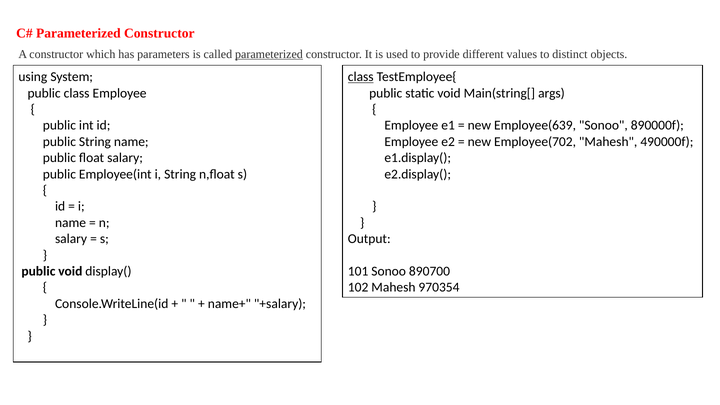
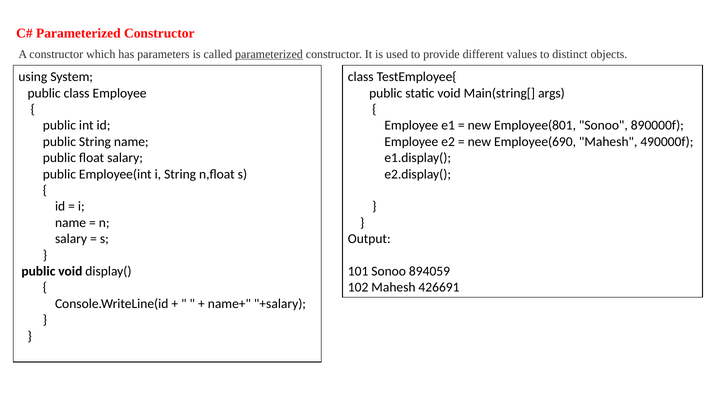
class underline: present -> none (361, 77)
Employee(639: Employee(639 -> Employee(801 (535, 125)
Employee(702: Employee(702 -> Employee(690 (535, 142)
890700: 890700 -> 894059 (430, 271)
970354: 970354 -> 426691 (439, 287)
